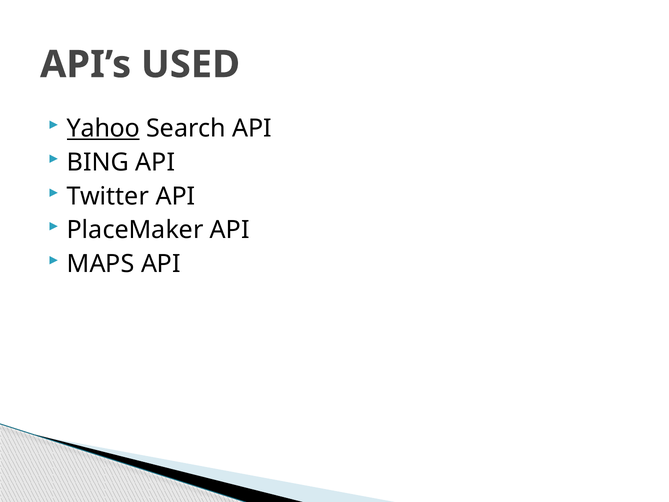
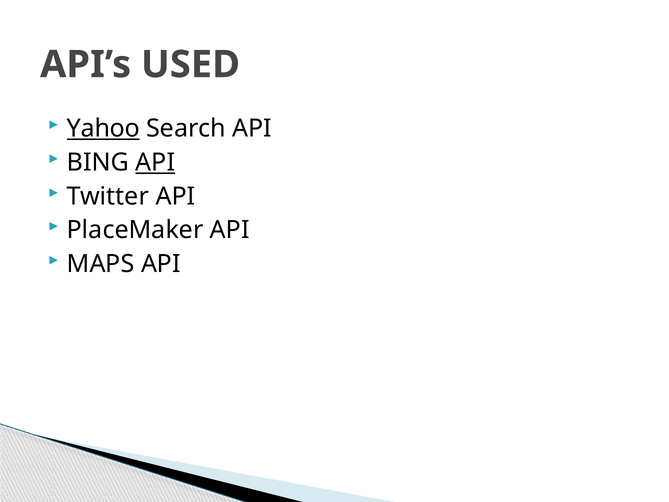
API underline: none -> present (155, 162)
